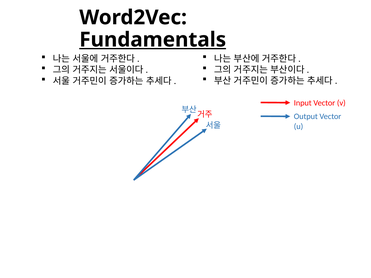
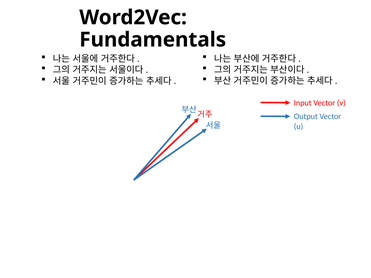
Fundamentals underline: present -> none (153, 40)
